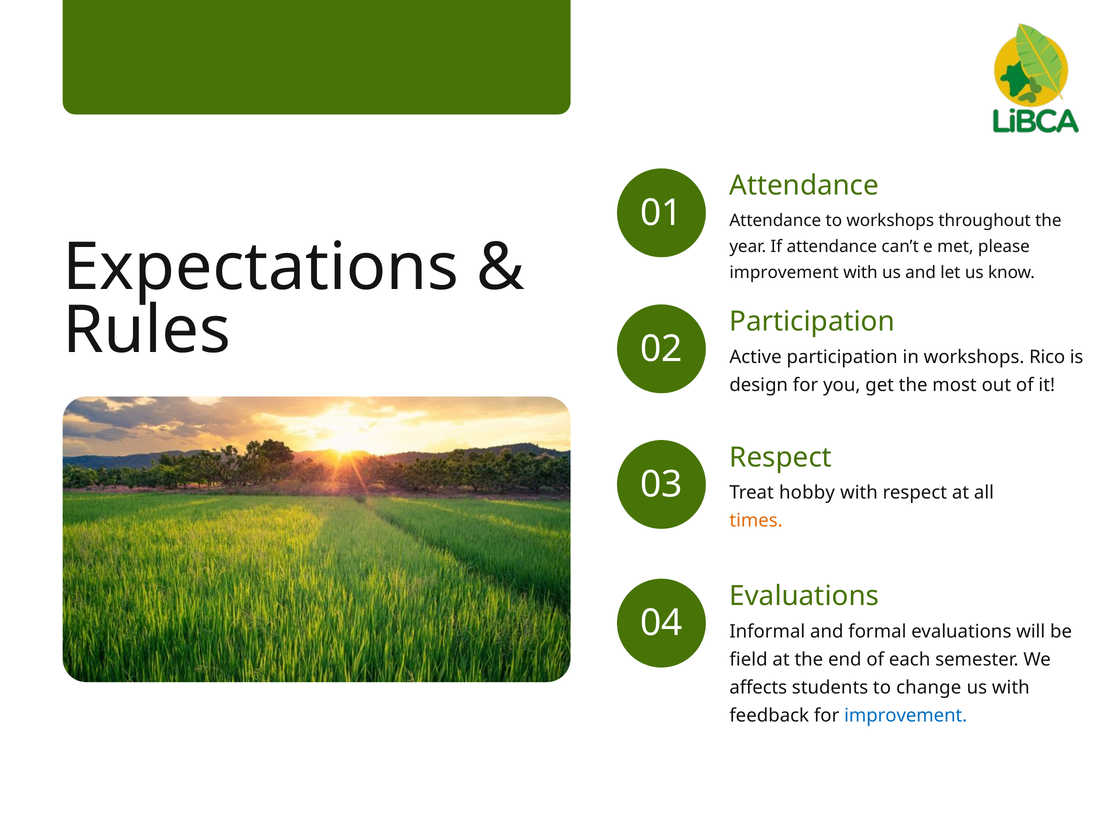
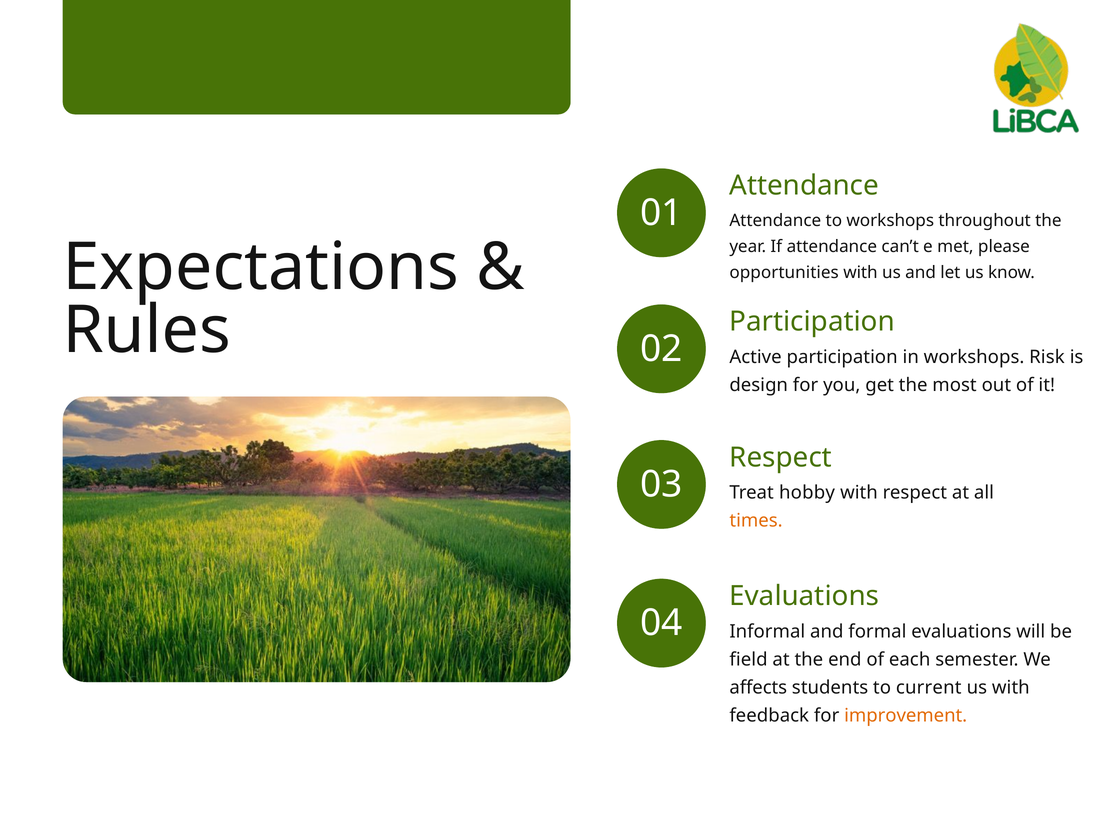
improvement: improvement -> opportunities (784, 273)
Rico: Rico -> Risk (1047, 357)
change: change -> current (929, 688)
improvement colour: blue -> orange (906, 716)
